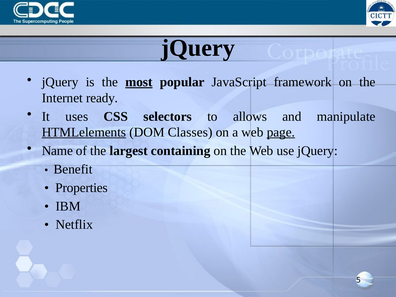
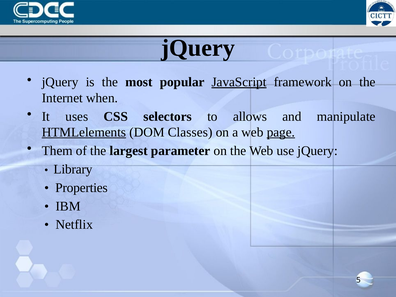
most underline: present -> none (139, 82)
JavaScript underline: none -> present (239, 82)
ready: ready -> when (102, 98)
Name: Name -> Them (57, 151)
containing: containing -> parameter (181, 151)
Benefit: Benefit -> Library (73, 169)
